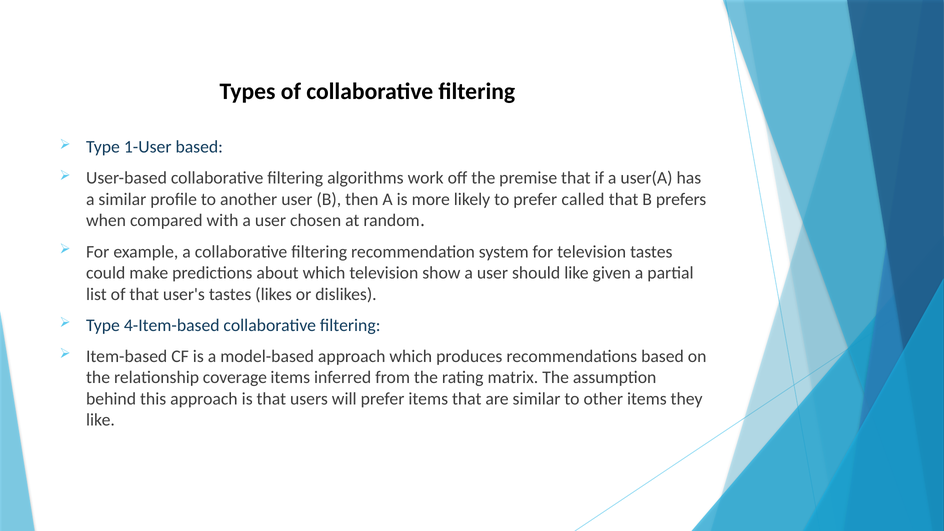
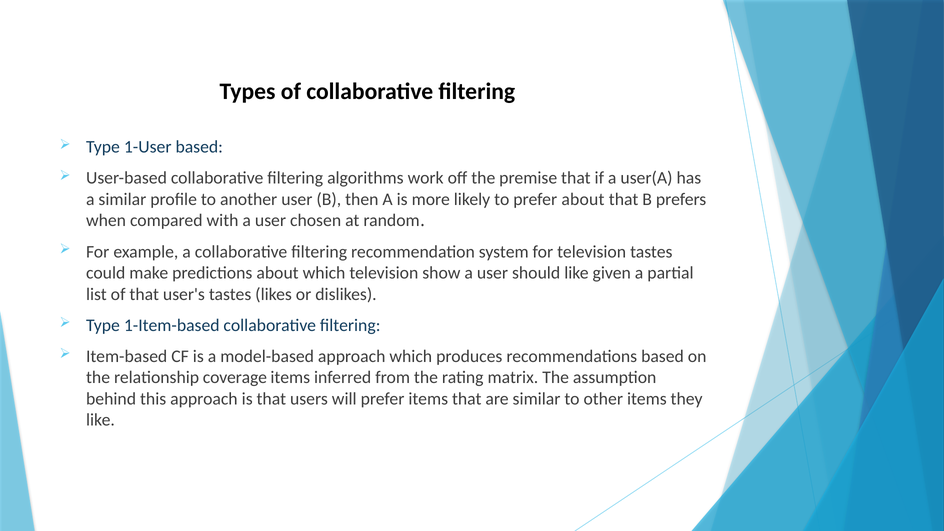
prefer called: called -> about (583, 199)
4-Item-based: 4-Item-based -> 1-Item-based (172, 325)
